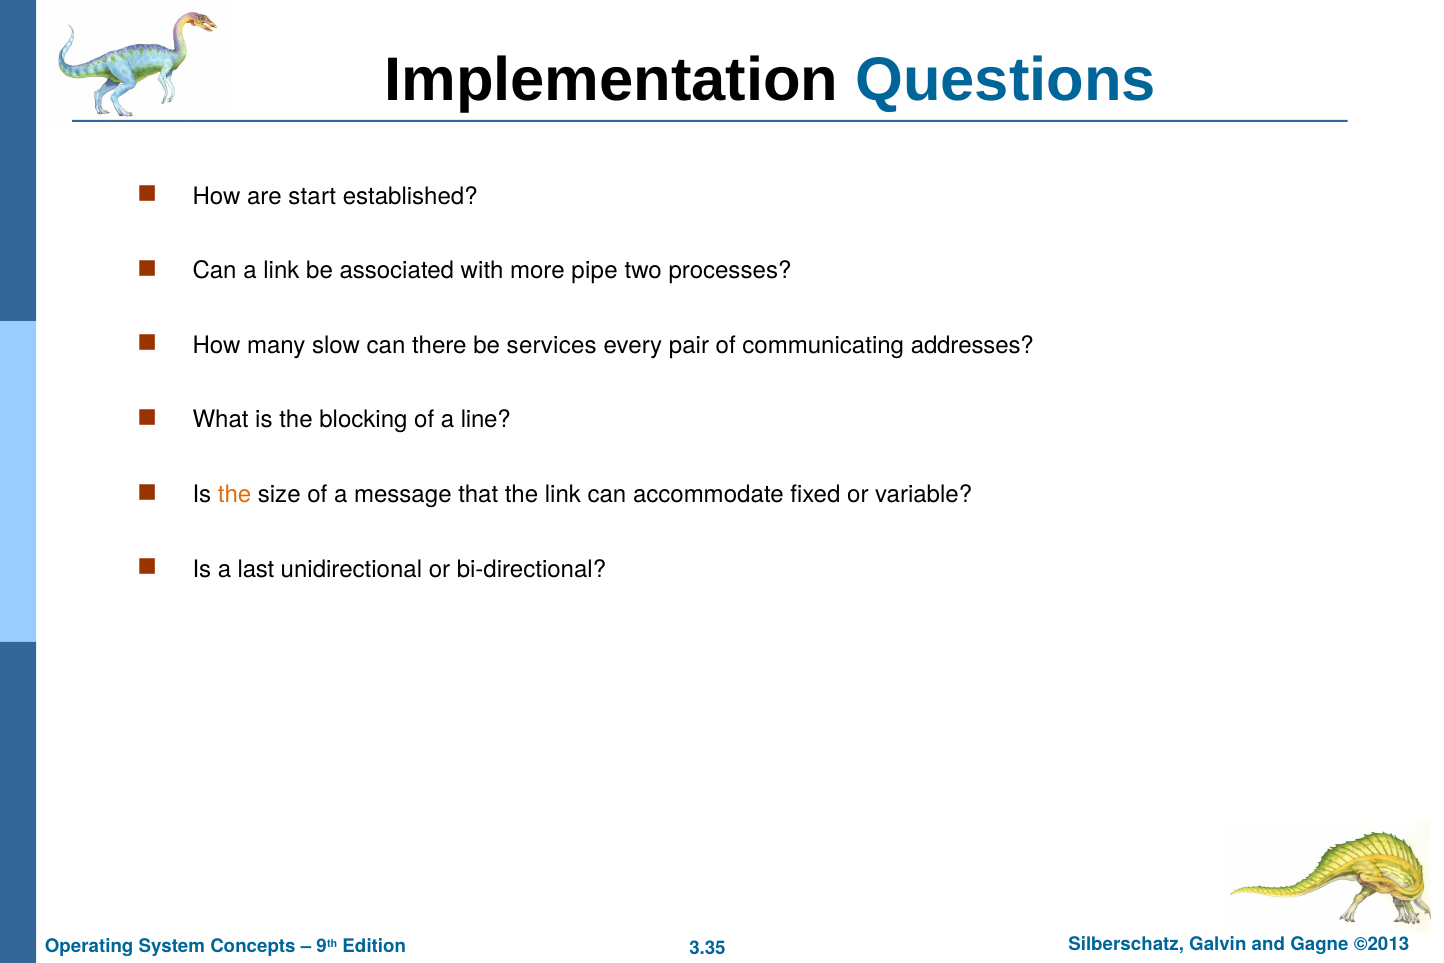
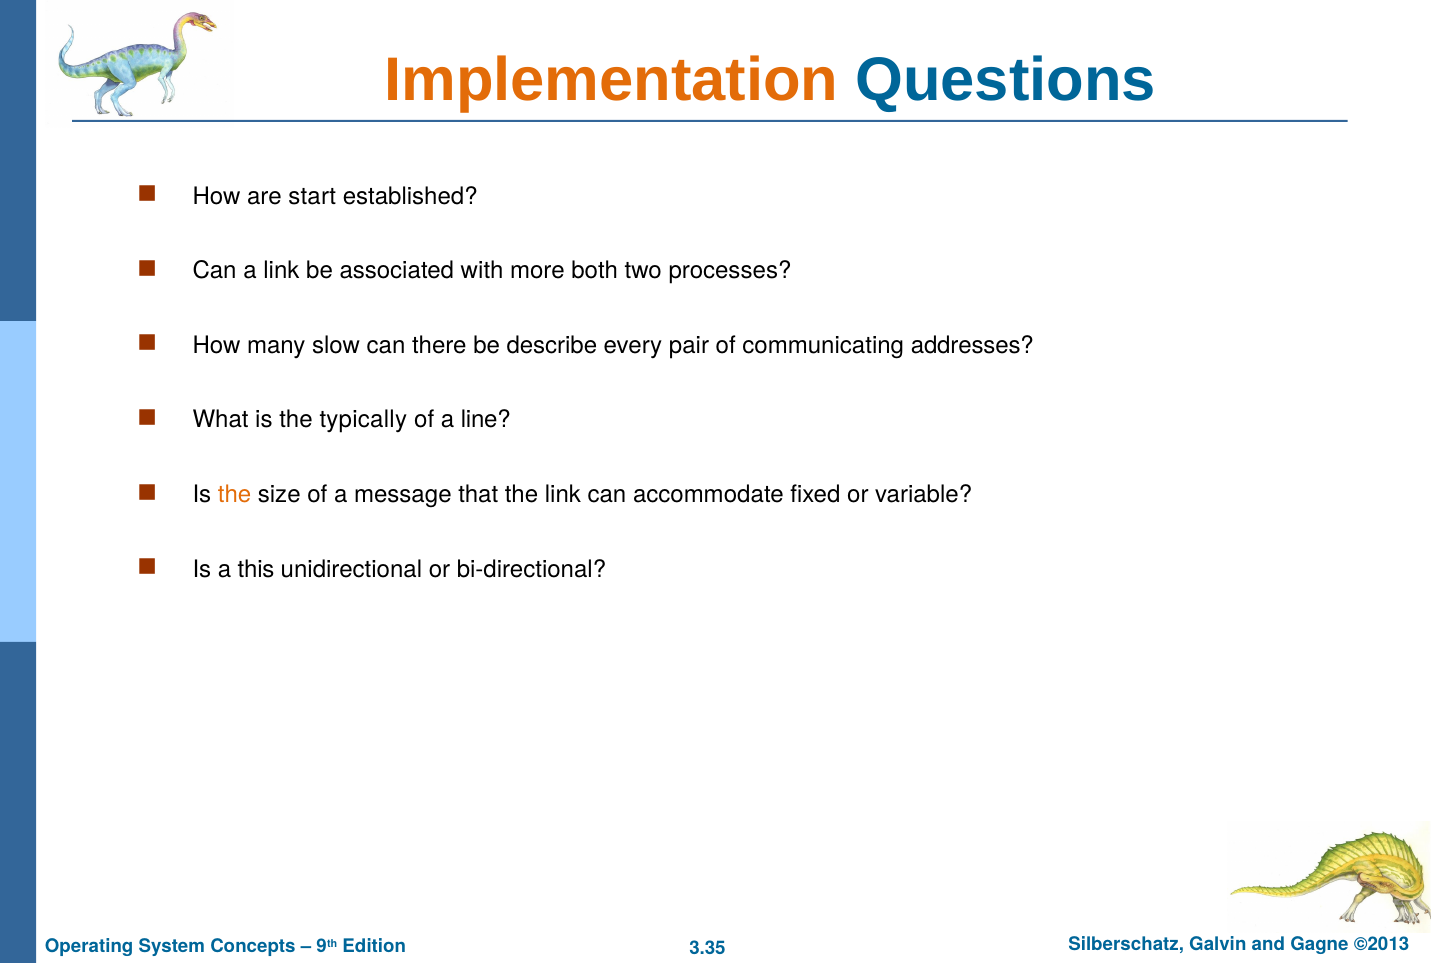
Implementation colour: black -> orange (611, 80)
pipe: pipe -> both (595, 271)
services: services -> describe (552, 345)
blocking: blocking -> typically (363, 420)
last: last -> this (256, 569)
